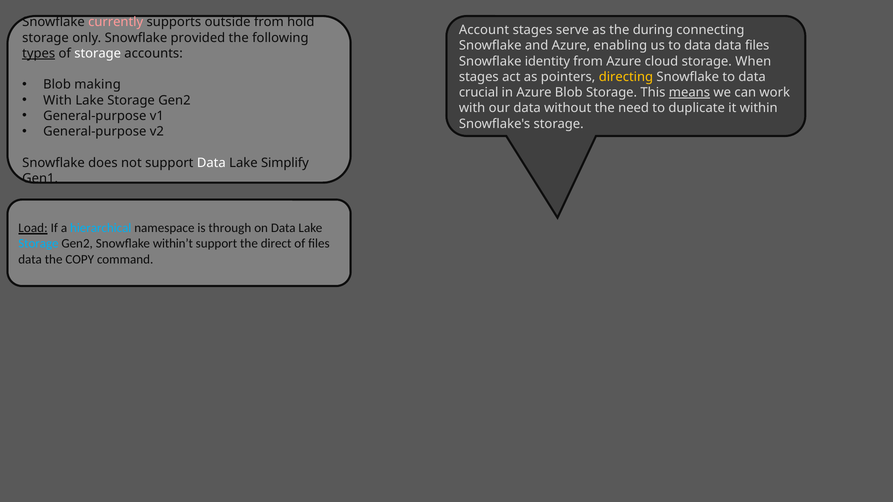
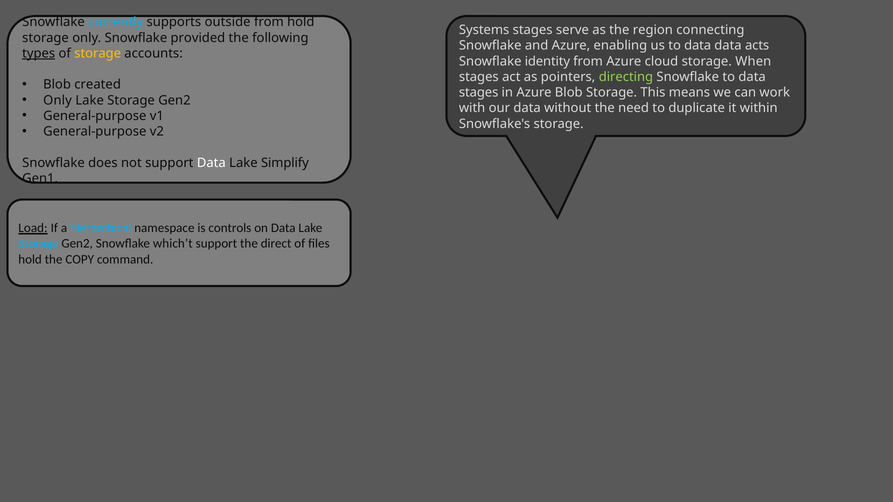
currently colour: pink -> light blue (116, 22)
Account: Account -> Systems (484, 30)
during: during -> region (653, 30)
data files: files -> acts (757, 46)
storage colour: white -> yellow (98, 53)
directing colour: yellow -> light green (626, 77)
making: making -> created (98, 85)
crucial: crucial -> stages (479, 93)
means underline: present -> none (689, 93)
With: With -> Only (58, 100)
through: through -> controls (230, 228)
within’t: within’t -> which’t (173, 244)
data: data -> hold (30, 259)
